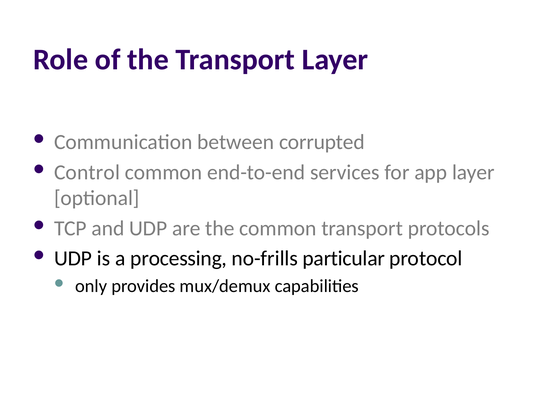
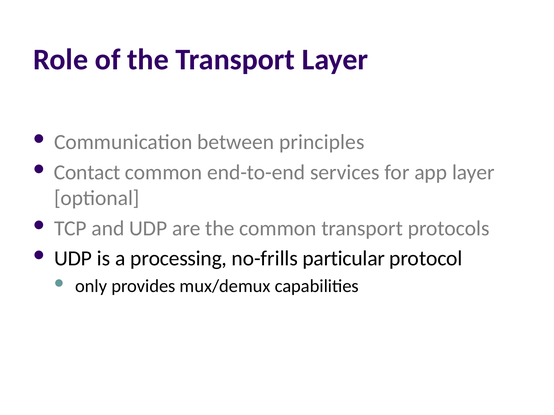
corrupted: corrupted -> principles (322, 142)
Control: Control -> Contact (87, 173)
